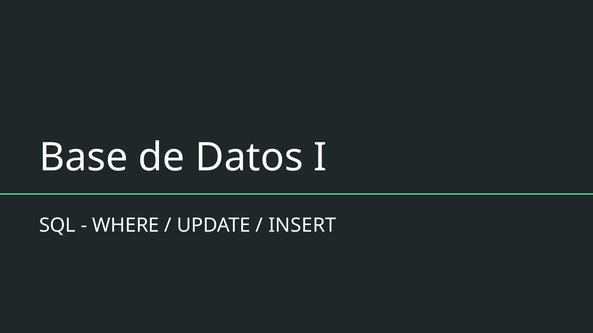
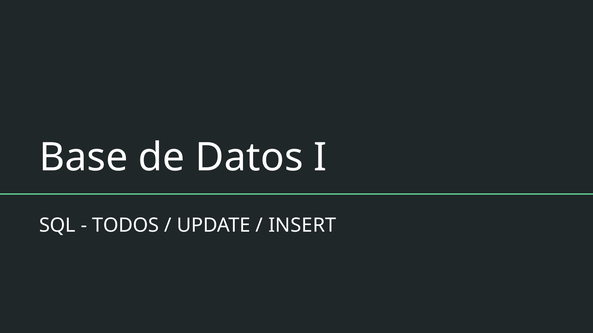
WHERE: WHERE -> TODOS (126, 226)
